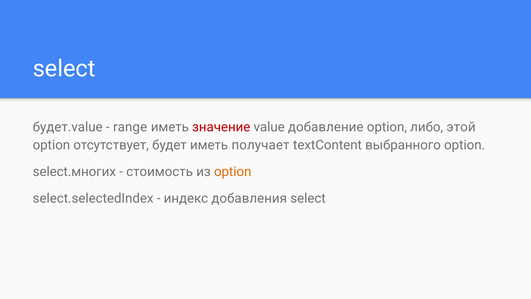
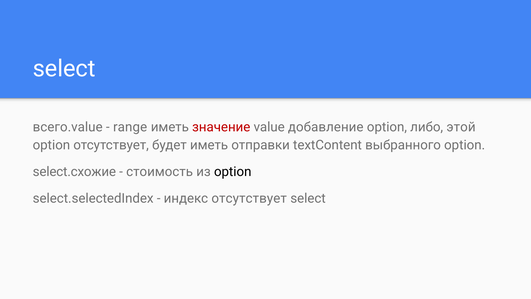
будет.value: будет.value -> всего.value (68, 127)
получает: получает -> отправки (261, 145)
select.многих: select.многих -> select.схожие (74, 172)
option colour: orange -> black (233, 172)
индекс добавления: добавления -> отсутствует (249, 198)
